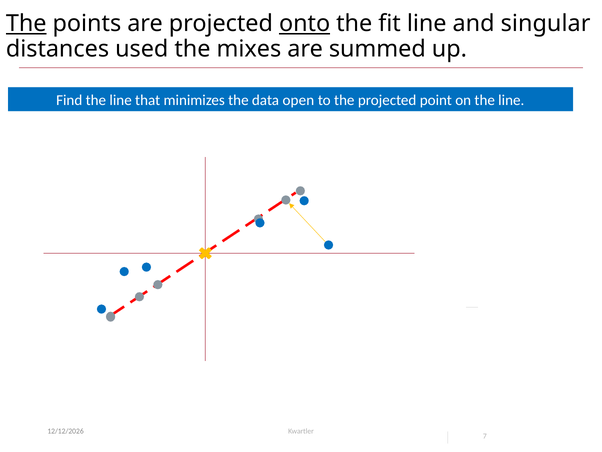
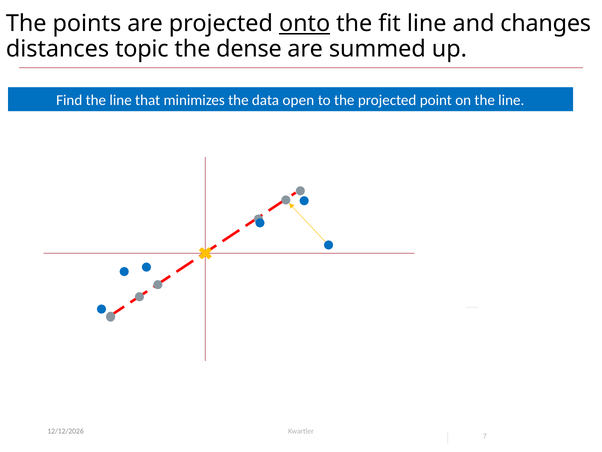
The underline: present -> none (26, 24)
singular: singular -> changes (546, 24)
used: used -> topic (142, 49)
mixes: mixes -> dense (249, 49)
